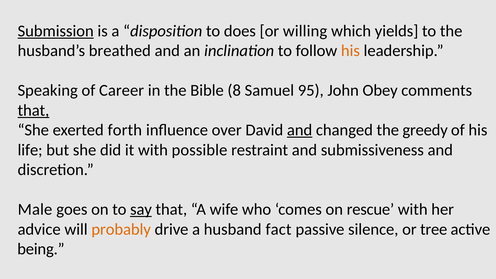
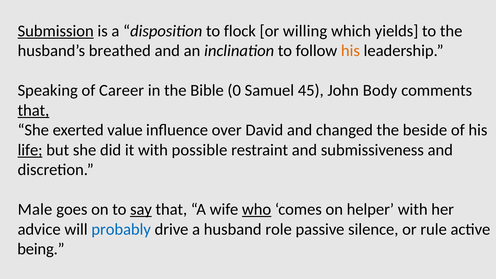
does: does -> flock (240, 31)
8: 8 -> 0 (234, 90)
95: 95 -> 45 (311, 90)
Obey: Obey -> Body (380, 90)
forth: forth -> value (125, 130)
and underline: present -> none (300, 130)
greedy: greedy -> beside (425, 130)
life underline: none -> present (30, 150)
who underline: none -> present (257, 210)
rescue: rescue -> helper (370, 210)
probably colour: orange -> blue (121, 229)
fact: fact -> role (279, 229)
tree: tree -> rule (434, 229)
